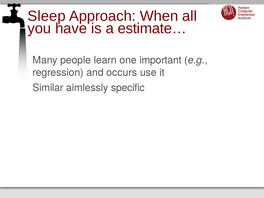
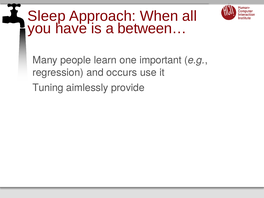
estimate…: estimate… -> between… (152, 28)
Similar: Similar -> Tuning (48, 88)
specific: specific -> provide (128, 88)
